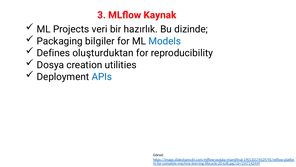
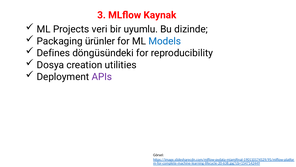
hazırlık: hazırlık -> uyumlu (141, 29)
bilgiler: bilgiler -> ürünler (100, 41)
oluşturduktan: oluşturduktan -> döngüsündeki (103, 53)
APIs colour: blue -> purple (102, 77)
